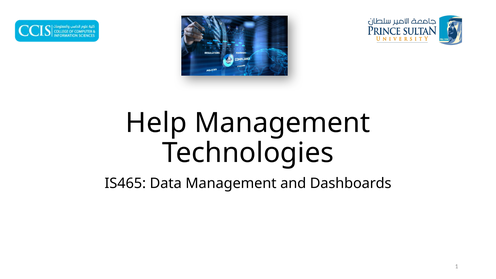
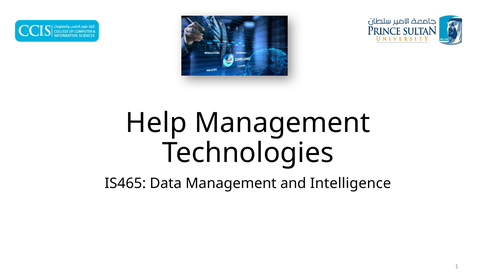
Dashboards: Dashboards -> Intelligence (351, 183)
